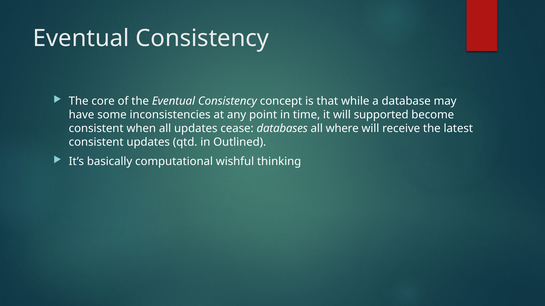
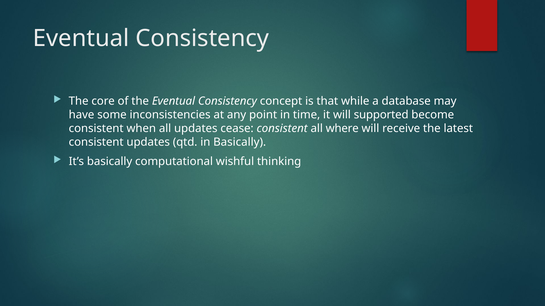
cease databases: databases -> consistent (282, 129)
in Outlined: Outlined -> Basically (240, 142)
